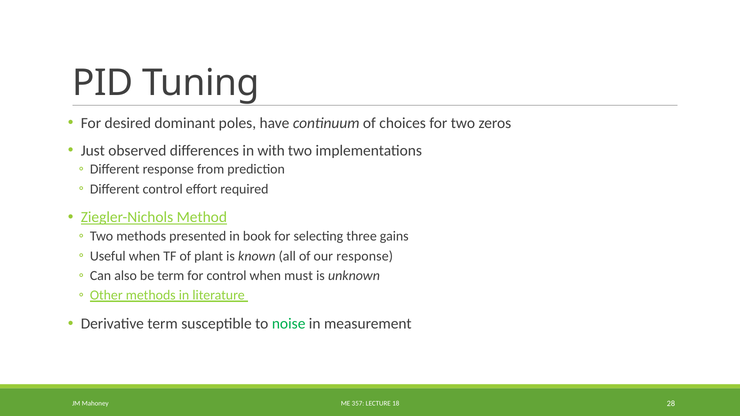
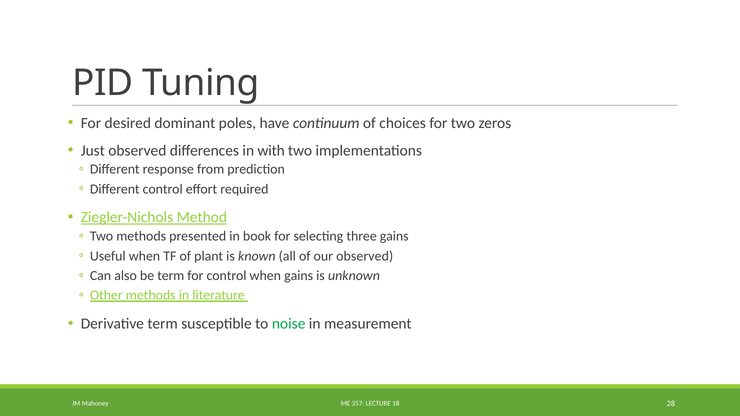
our response: response -> observed (365, 256)
when must: must -> gains (299, 276)
